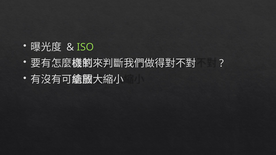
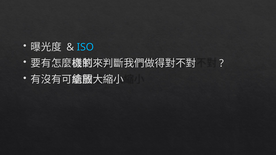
ISO colour: light green -> light blue (85, 47)
